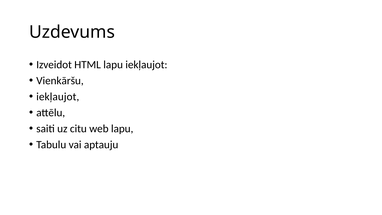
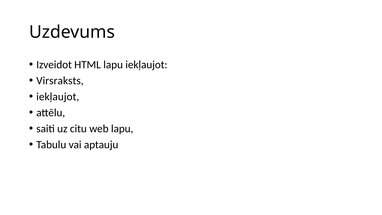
Vienkāršu: Vienkāršu -> Virsraksts (60, 81)
